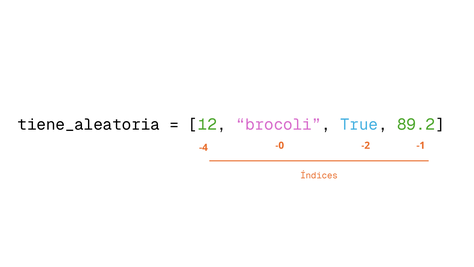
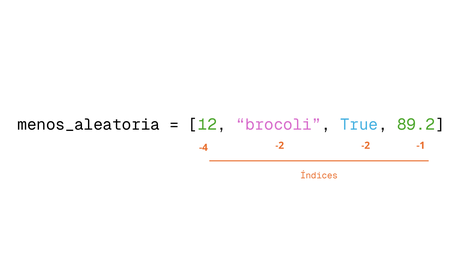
tiene_aleatoria: tiene_aleatoria -> menos_aleatoria (89, 124)
-0: -0 -> -2 (280, 145)
